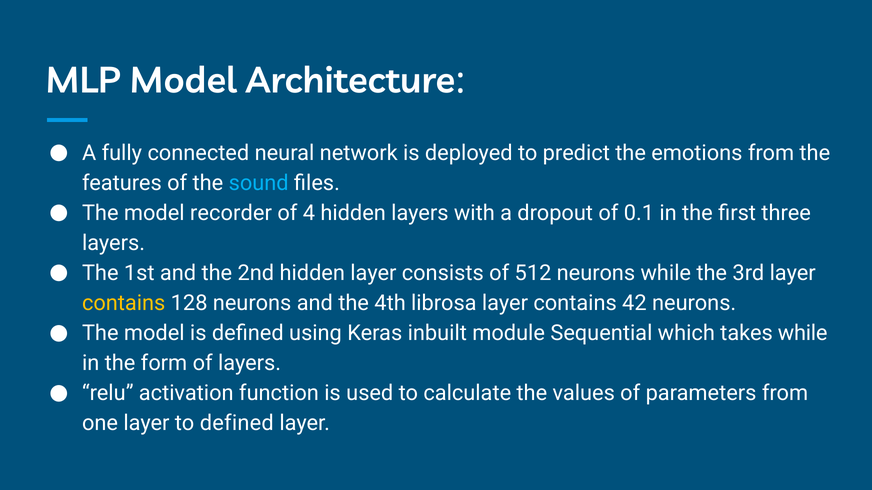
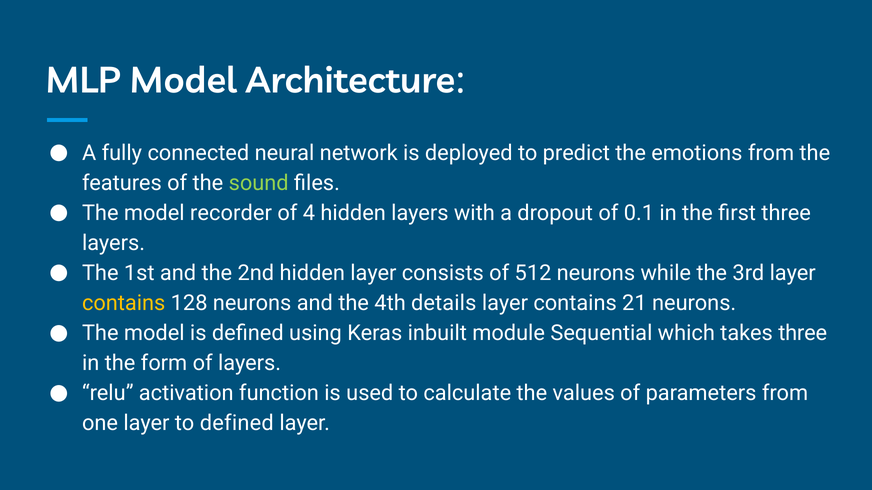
sound colour: light blue -> light green (259, 183)
librosa: librosa -> details (444, 303)
42: 42 -> 21 (634, 303)
takes while: while -> three (803, 334)
